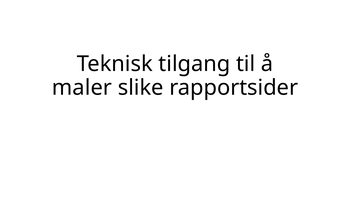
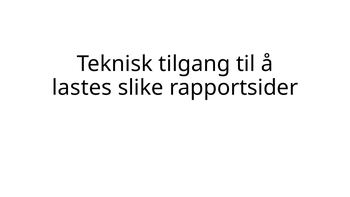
maler: maler -> lastes (82, 87)
